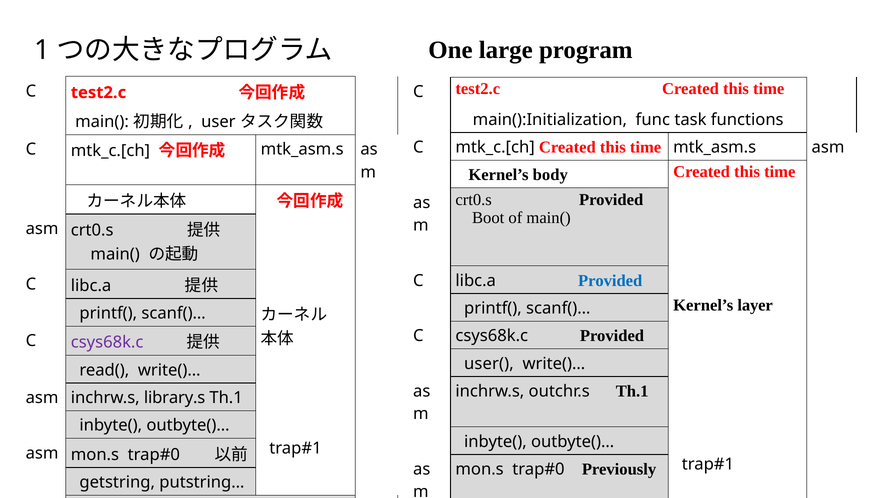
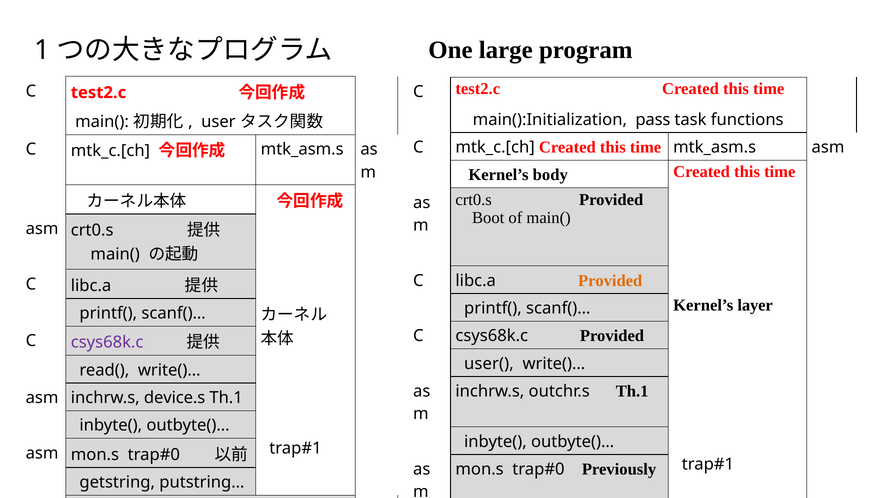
func: func -> pass (653, 120)
Provided colour: blue -> orange (610, 281)
library.s: library.s -> device.s (175, 398)
